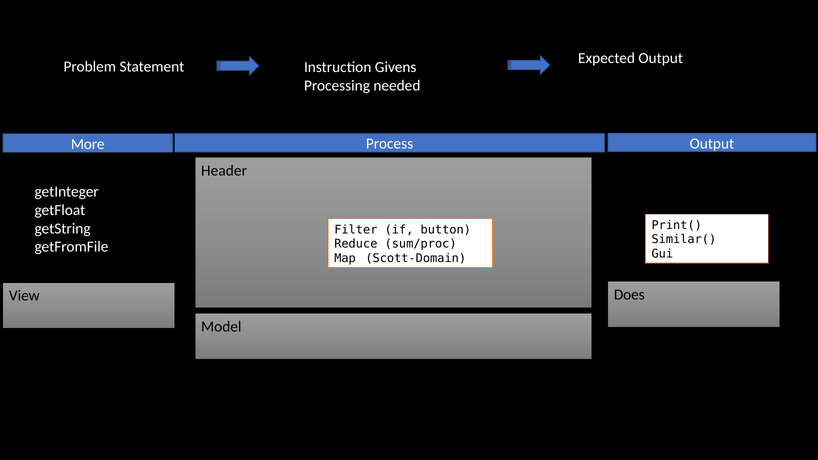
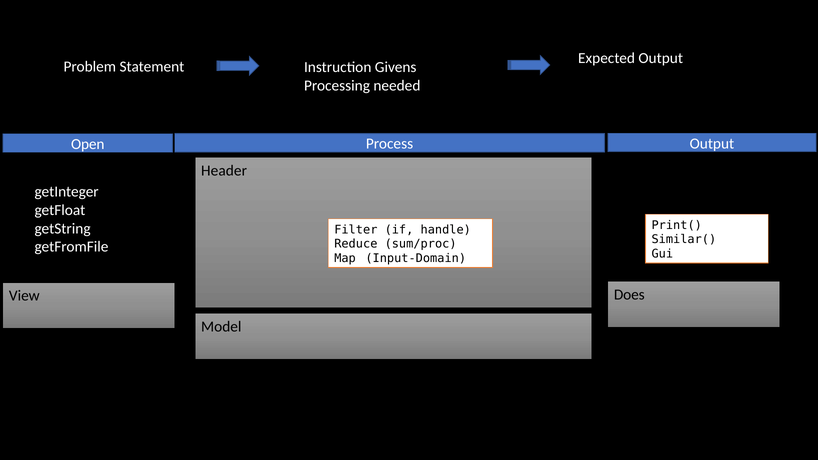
More: More -> Open (88, 144)
button: button -> handle (446, 230)
Scott-Domain: Scott-Domain -> Input-Domain (416, 258)
